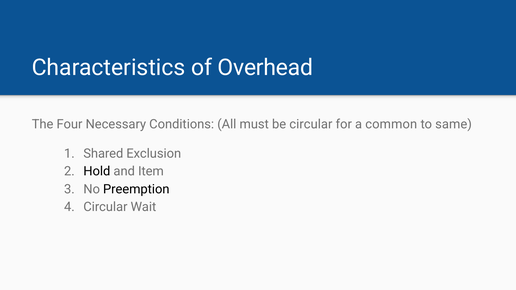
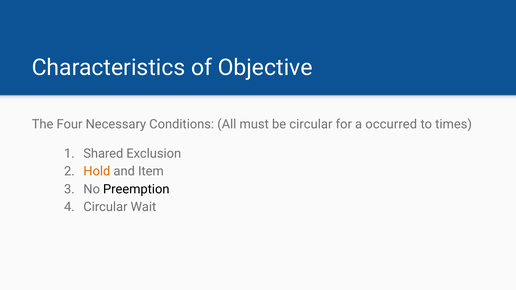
Overhead: Overhead -> Objective (265, 68)
common: common -> occurred (391, 124)
same: same -> times (454, 124)
Hold colour: black -> orange (97, 171)
